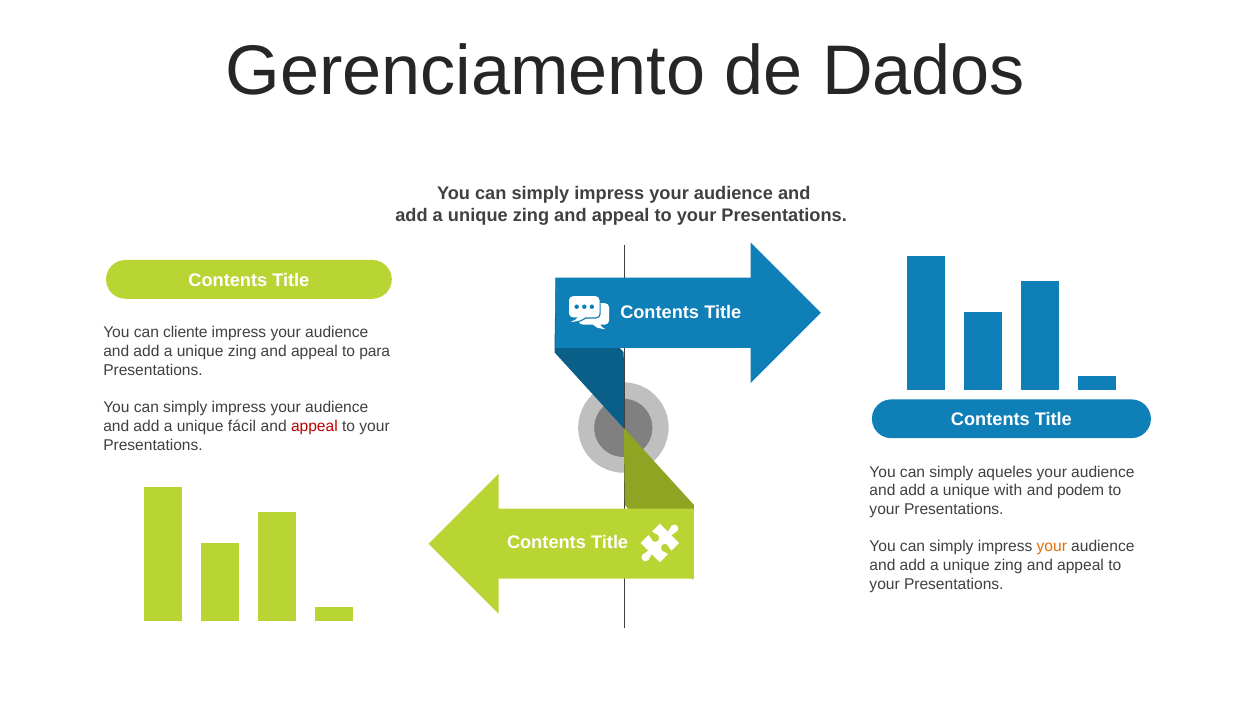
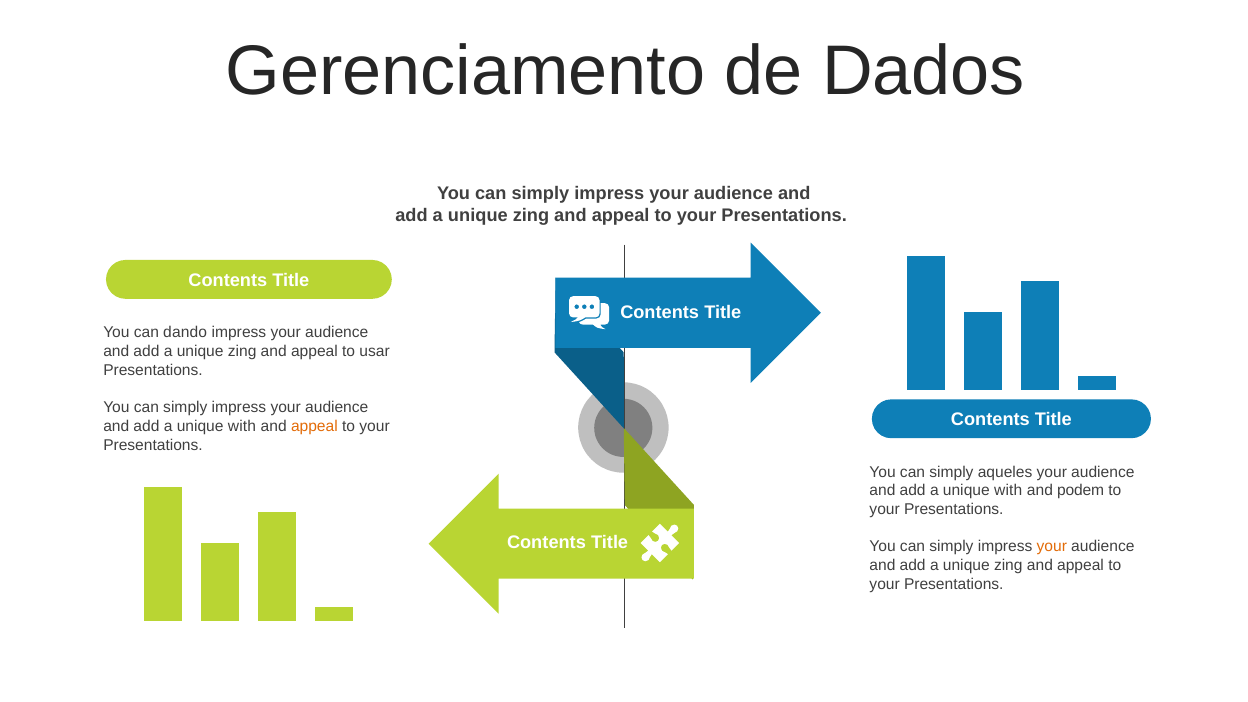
cliente: cliente -> dando (185, 333)
para: para -> usar (375, 351)
fácil: fácil -> with (242, 426)
appeal colour: red -> orange (314, 426)
